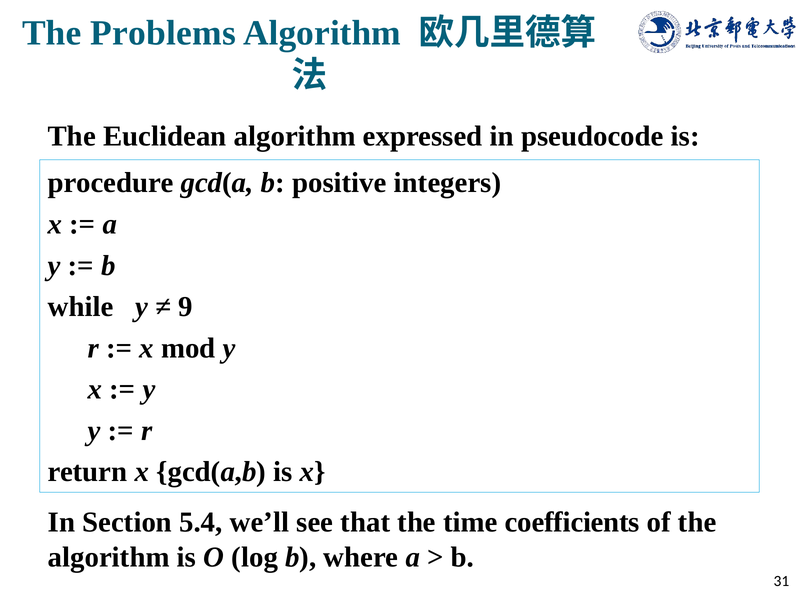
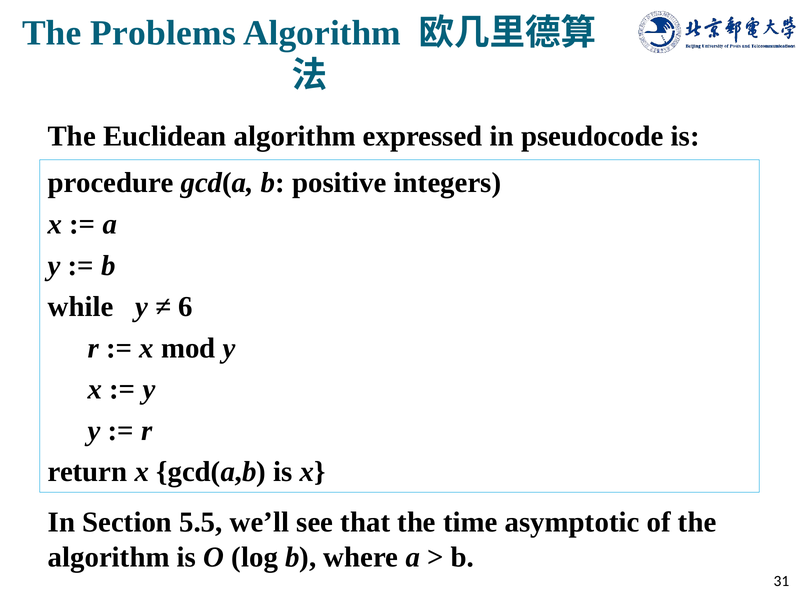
9: 9 -> 6 (186, 307)
5.4: 5.4 -> 5.5 (201, 523)
coefficients: coefficients -> asymptotic (572, 523)
